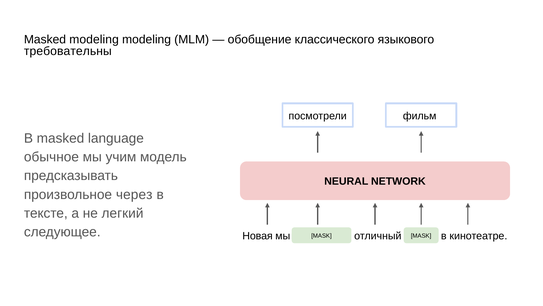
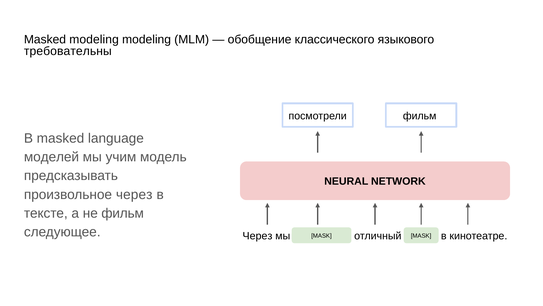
обычное: обычное -> моделей (51, 157)
не легкий: легкий -> фильм (123, 213)
следующее Новая: Новая -> Через (257, 236)
